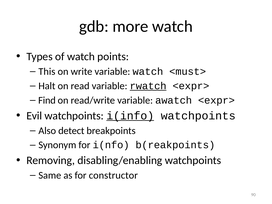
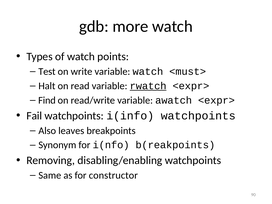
This: This -> Test (47, 72)
Evil: Evil -> Fail (34, 116)
i(info underline: present -> none (130, 116)
detect: detect -> leaves (71, 131)
